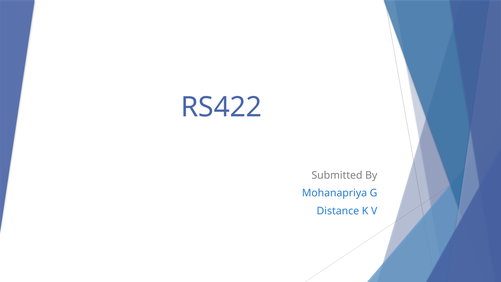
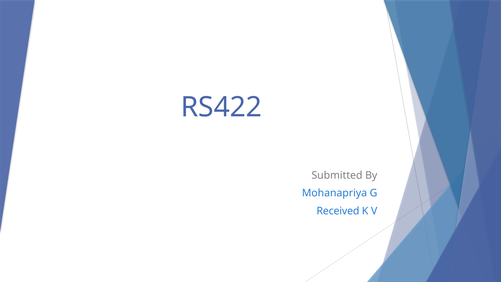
Distance: Distance -> Received (338, 211)
